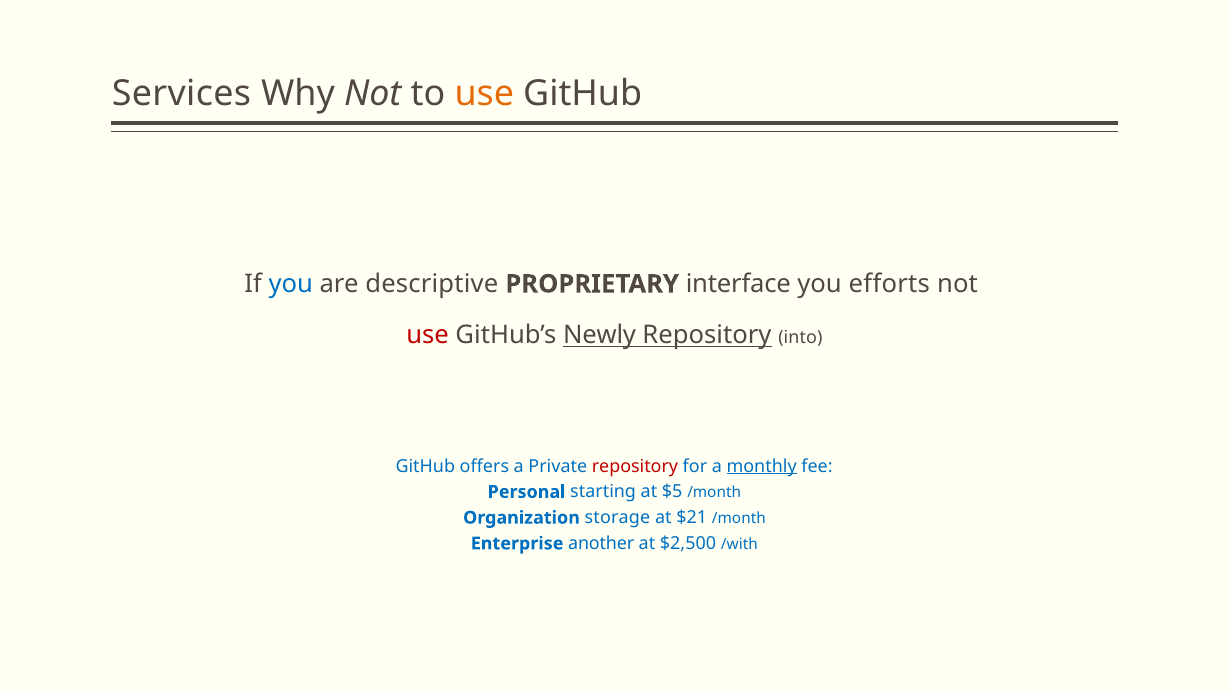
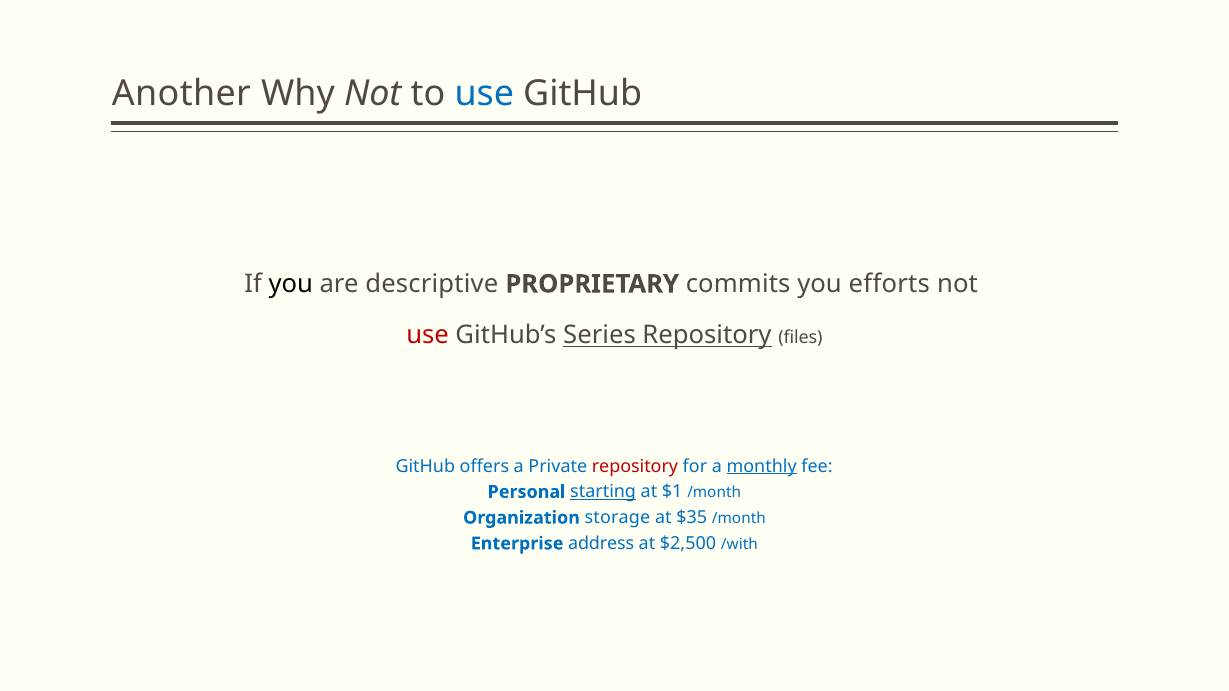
Services: Services -> Another (181, 94)
use colour: orange -> blue (484, 94)
you colour: blue -> black (291, 284)
interface: interface -> commits (738, 284)
Newly: Newly -> Series (599, 335)
into: into -> files (800, 337)
starting underline: none -> present (603, 492)
$5: $5 -> $1 (672, 492)
$21: $21 -> $35 (692, 518)
another: another -> address (601, 544)
